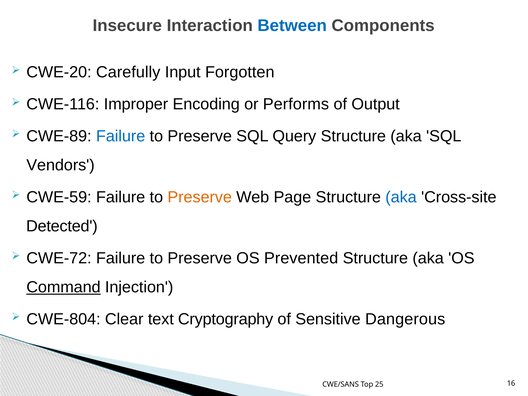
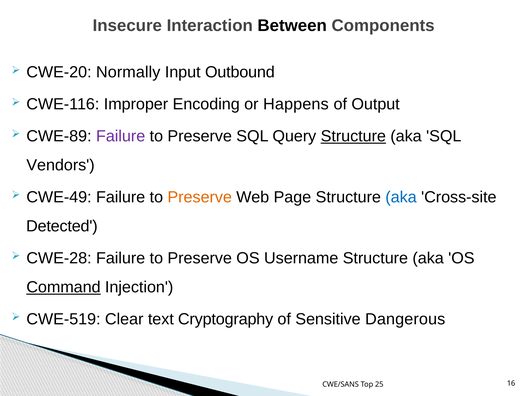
Between colour: blue -> black (292, 26)
Carefully: Carefully -> Normally (128, 72)
Forgotten: Forgotten -> Outbound (240, 72)
Performs: Performs -> Happens (296, 104)
Failure colour: blue -> purple (121, 136)
Structure underline: none -> present (353, 136)
CWE-59: CWE-59 -> CWE-49 (59, 197)
CWE-72: CWE-72 -> CWE-28 (59, 258)
Prevented: Prevented -> Username (301, 258)
CWE-804: CWE-804 -> CWE-519 (63, 319)
